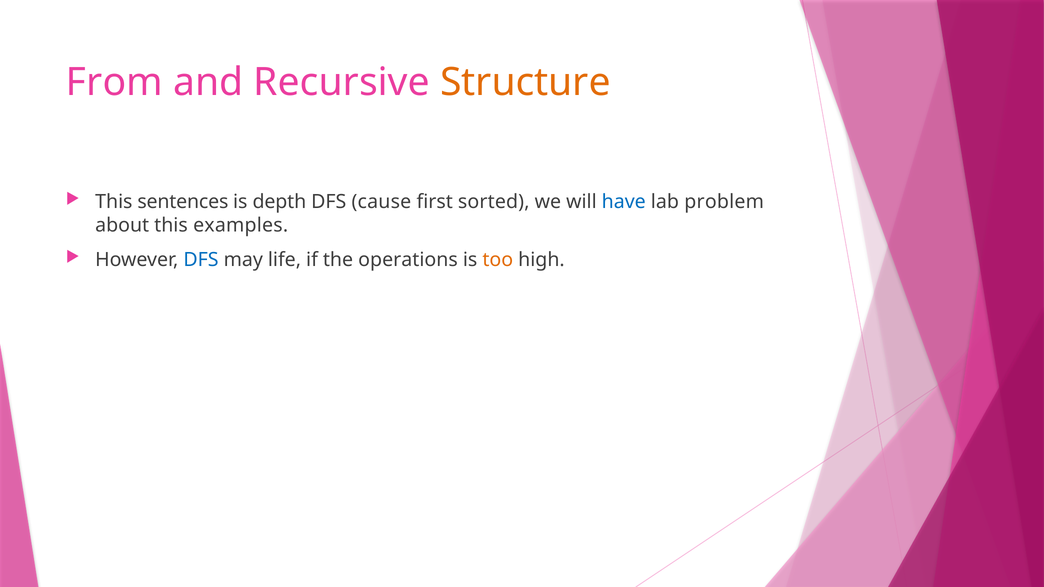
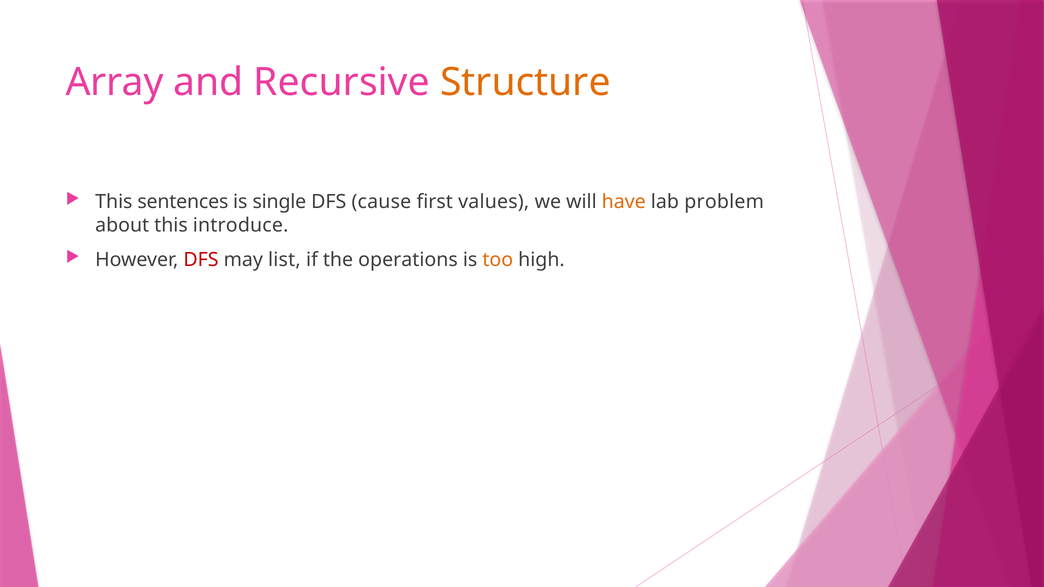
From: From -> Array (115, 82)
depth: depth -> single (279, 202)
sorted: sorted -> values (494, 202)
have colour: blue -> orange (624, 202)
examples: examples -> introduce (241, 226)
DFS colour: blue -> red (201, 260)
life: life -> list (284, 260)
